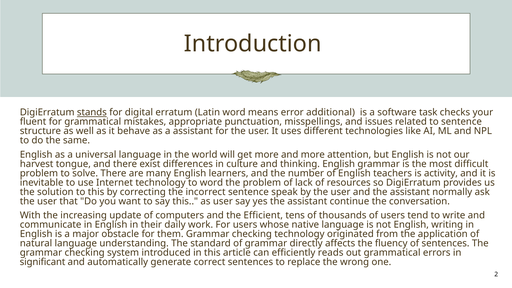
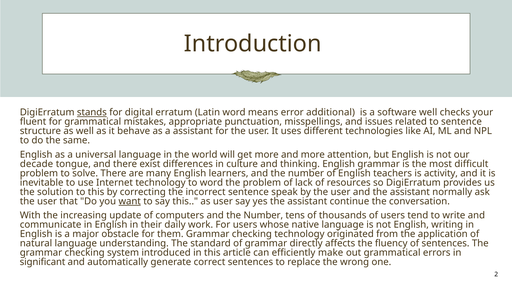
software task: task -> well (428, 112)
harvest: harvest -> decade (37, 164)
want underline: none -> present (130, 201)
computers and the Efficient: Efficient -> Number (263, 215)
reads: reads -> make (331, 253)
